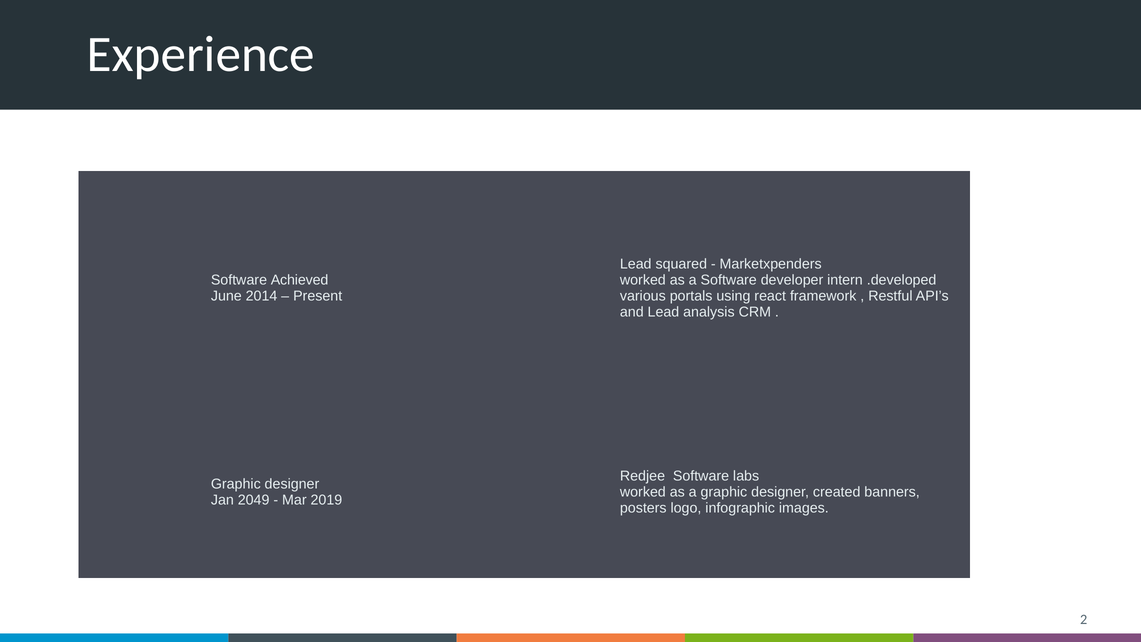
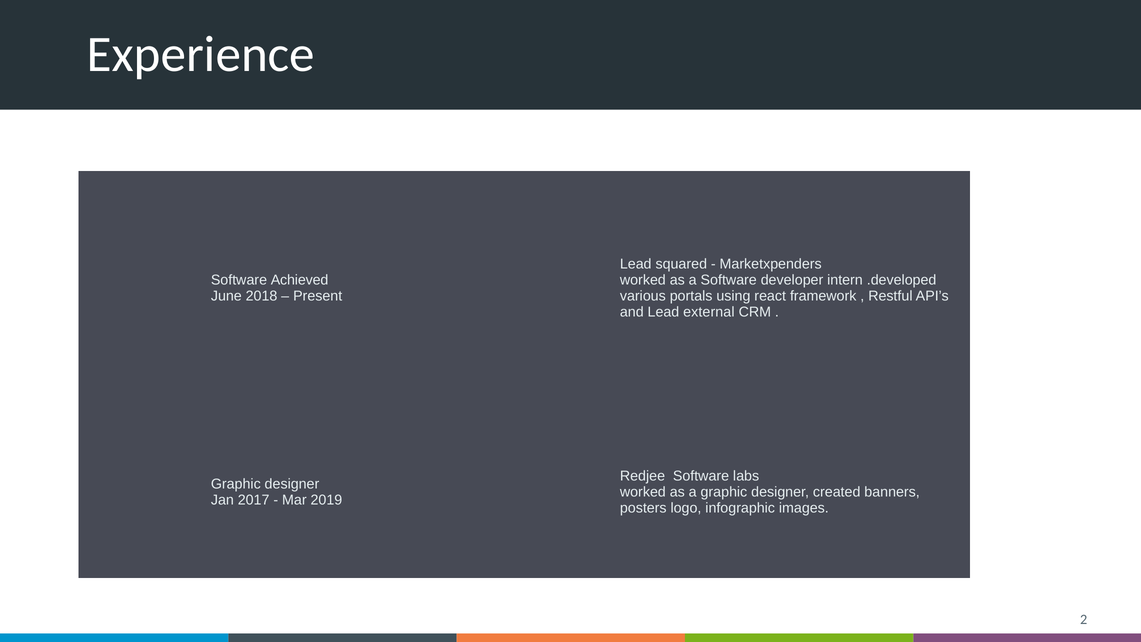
2014: 2014 -> 2018 (262, 296)
analysis: analysis -> external (709, 312)
2049: 2049 -> 2017 (254, 500)
